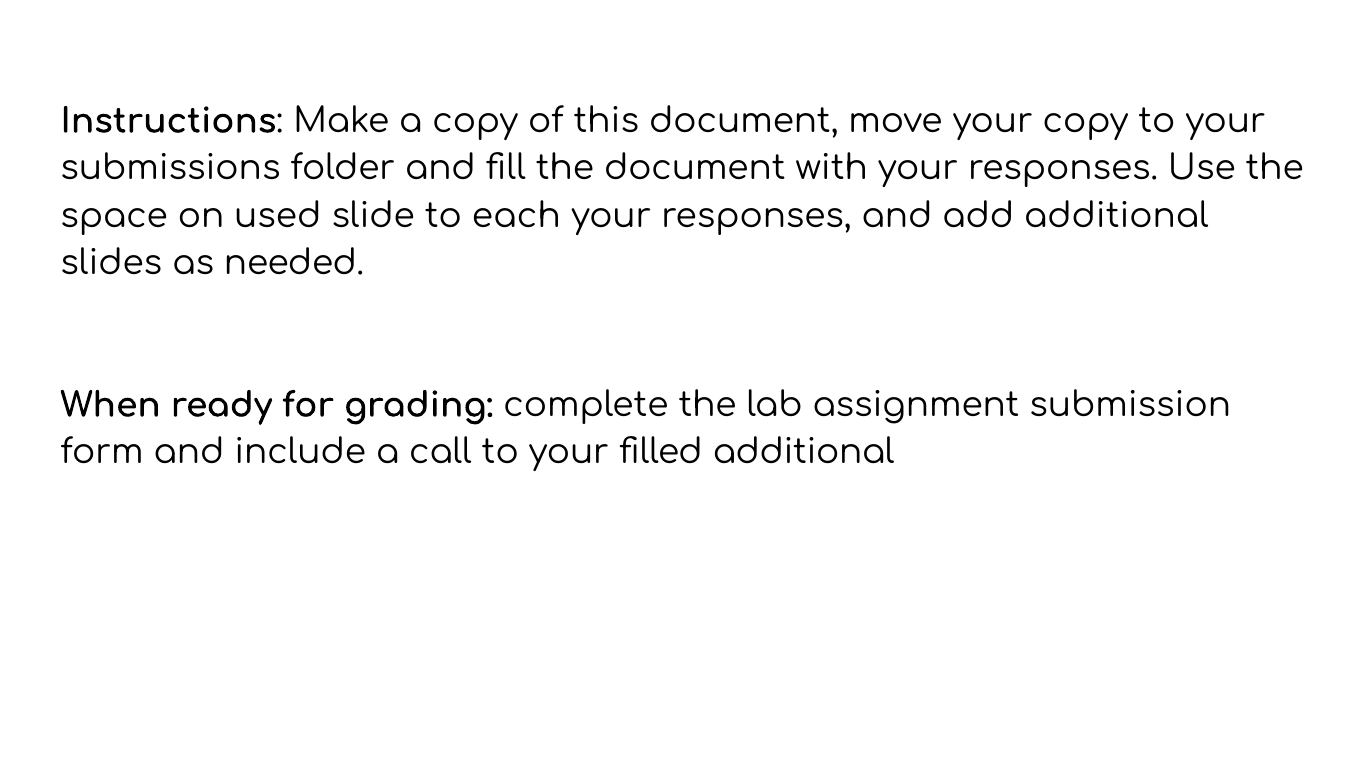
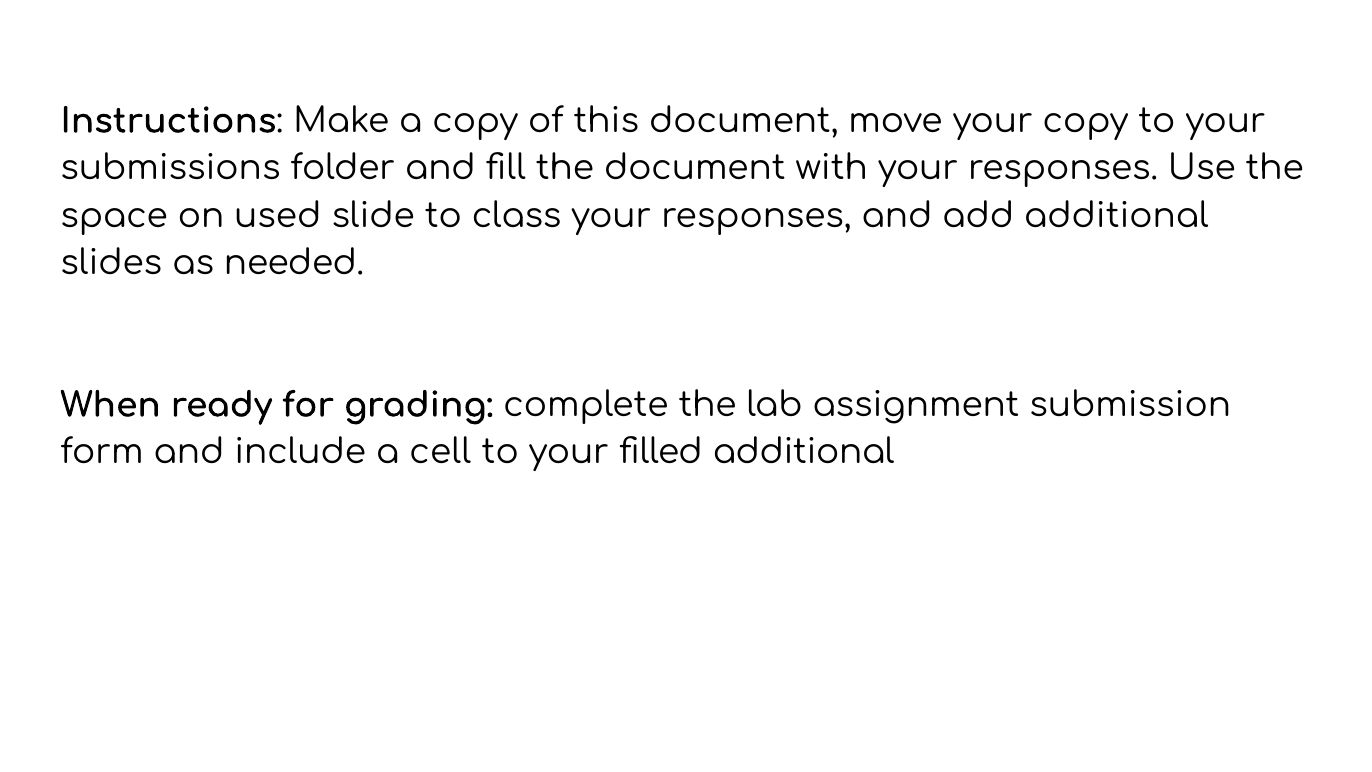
each: each -> class (517, 216)
call: call -> cell (440, 453)
